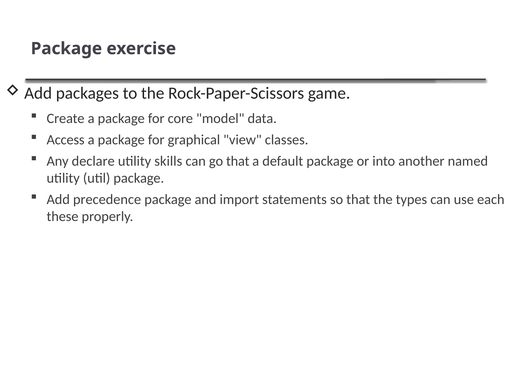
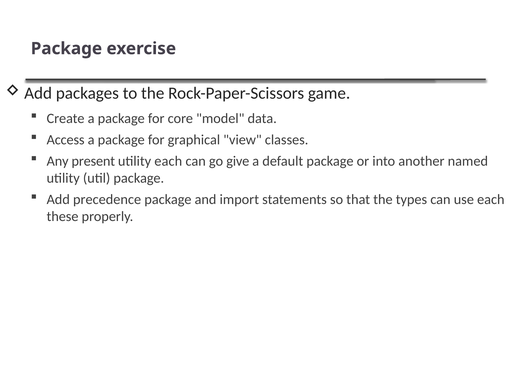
declare: declare -> present (93, 161)
utility skills: skills -> each (168, 161)
go that: that -> give (238, 161)
